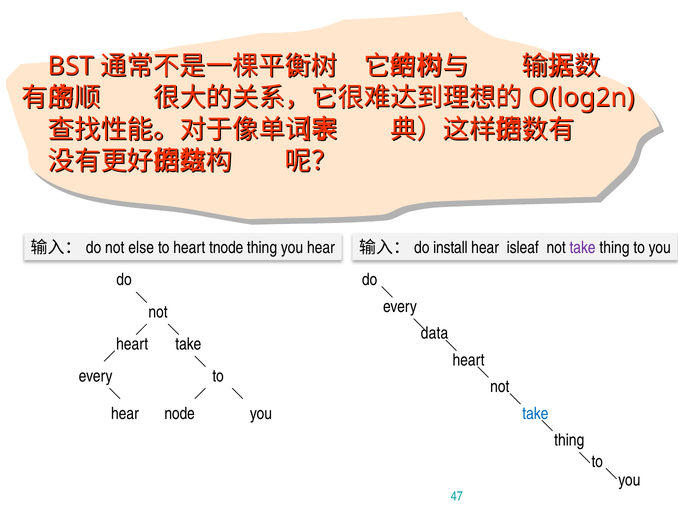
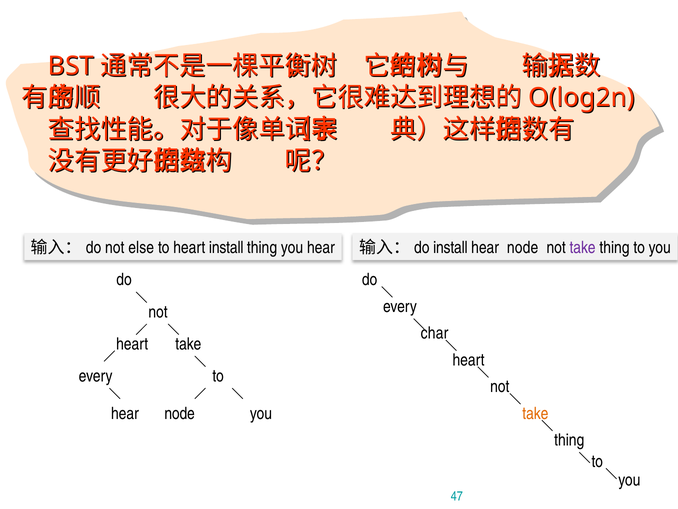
heart tnode: tnode -> install (226, 248)
hear isleaf: isleaf -> node (523, 248)
data: data -> char (435, 333)
take colour: blue -> orange (535, 413)
